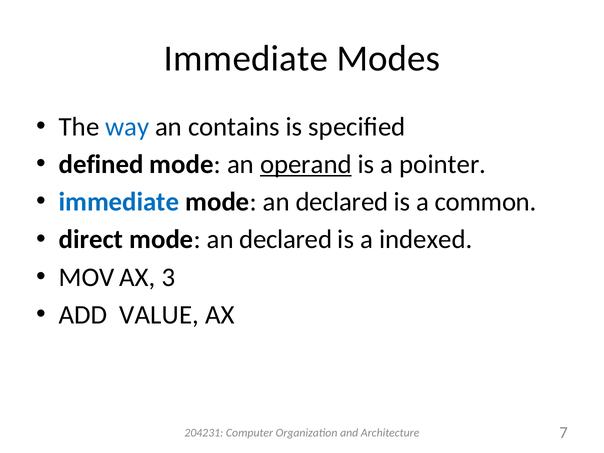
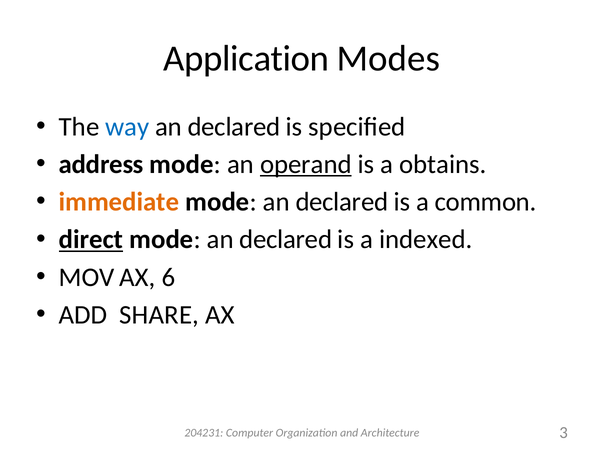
Immediate: Immediate -> Application (246, 58)
contains: contains -> declared (234, 127)
defined: defined -> address (101, 164)
pointer: pointer -> obtains (443, 164)
immediate colour: blue -> orange (119, 202)
direct underline: none -> present (91, 240)
3: 3 -> 6 (168, 277)
VALUE: VALUE -> SHARE (159, 315)
7: 7 -> 3 (564, 433)
